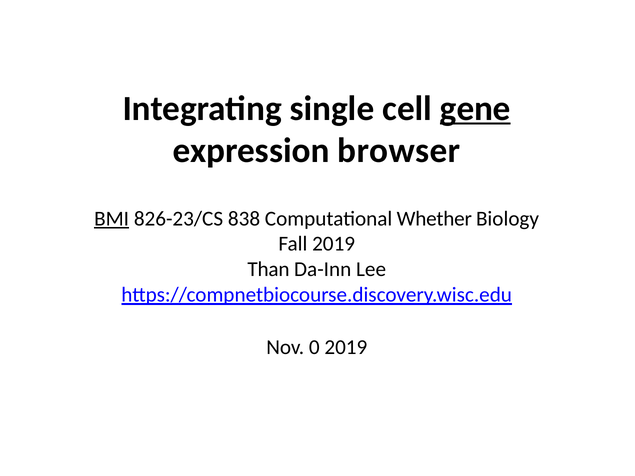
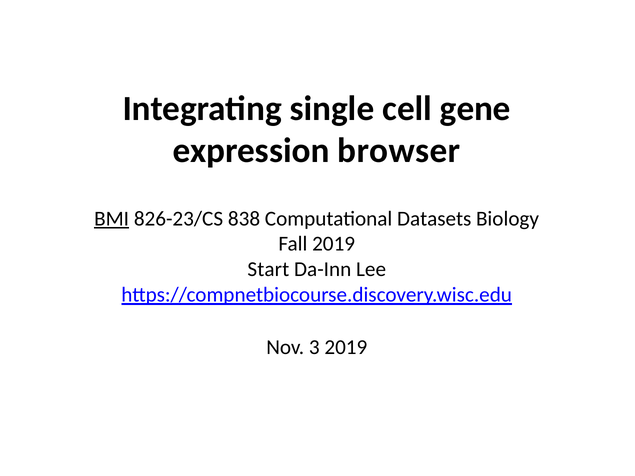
gene underline: present -> none (475, 108)
Whether: Whether -> Datasets (434, 219)
Than: Than -> Start (268, 269)
0: 0 -> 3 (314, 347)
